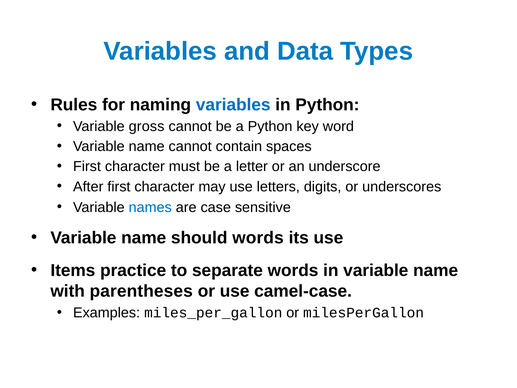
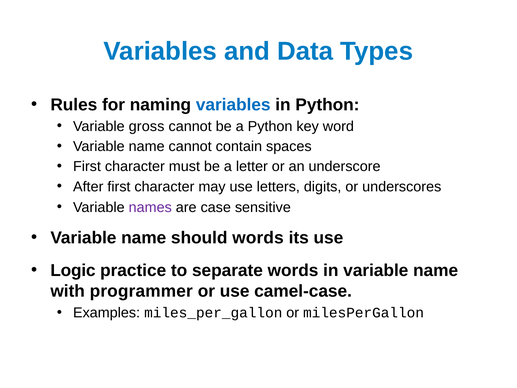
names colour: blue -> purple (150, 207)
Items: Items -> Logic (73, 270)
parentheses: parentheses -> programmer (141, 291)
